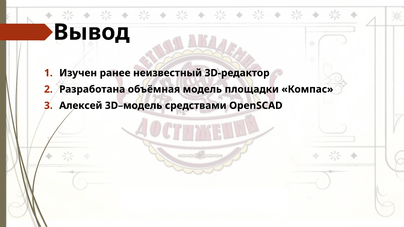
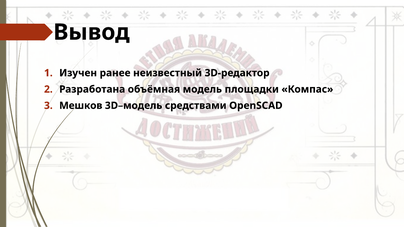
Алексей: Алексей -> Мешков (81, 106)
